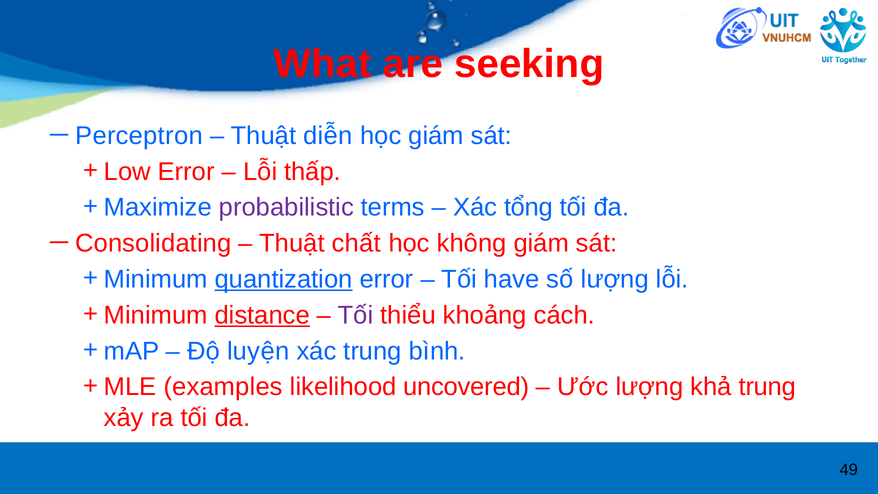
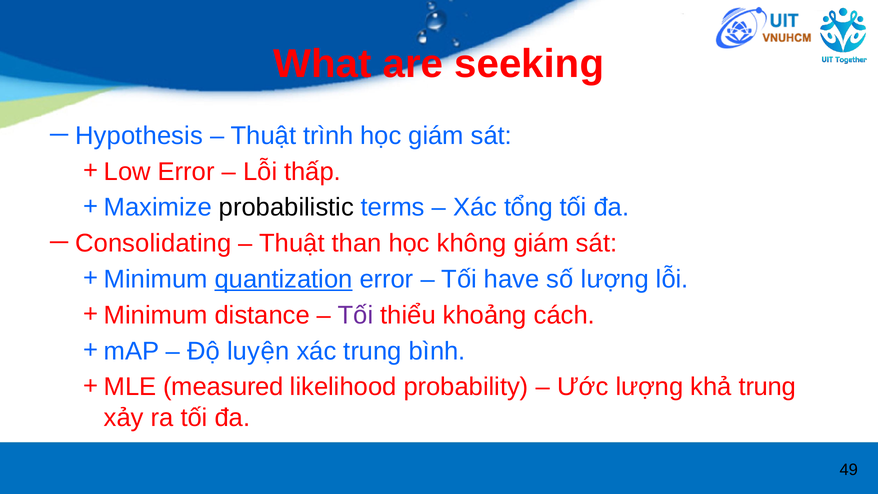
Perceptron: Perceptron -> Hypothesis (139, 136)
diễn: diễn -> trình (328, 136)
probabilistic colour: purple -> black (286, 207)
chất: chất -> than (357, 243)
distance underline: present -> none (262, 315)
examples: examples -> measured (223, 387)
uncovered: uncovered -> probability (466, 387)
